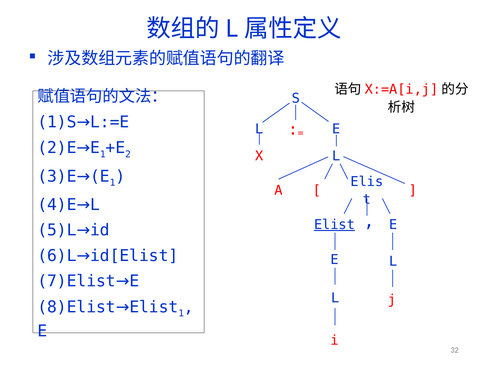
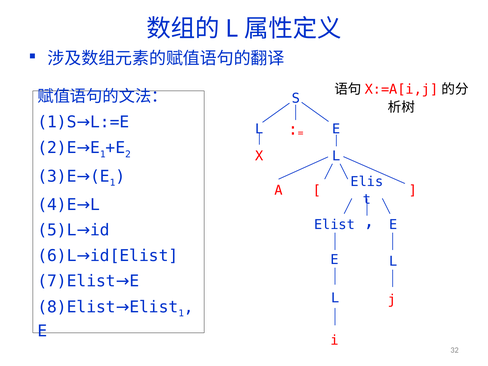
Elist underline: present -> none (335, 225)
